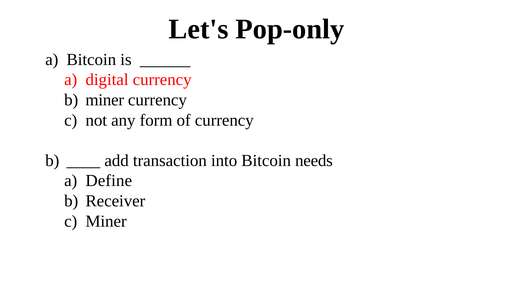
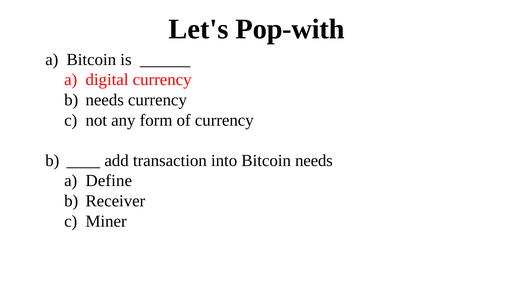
Pop-only: Pop-only -> Pop-with (290, 29)
miner: miner -> needs (105, 100)
